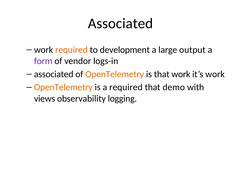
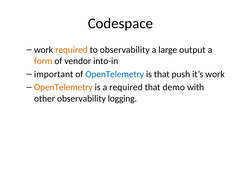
Associated: Associated -> Codespace (120, 23)
to development: development -> observability (125, 50)
form colour: purple -> orange (43, 61)
logs-in: logs-in -> into-in (106, 61)
associated: associated -> important (54, 74)
OpenTelemetry colour: orange -> blue (115, 74)
that work: work -> push (181, 74)
views: views -> other (45, 98)
